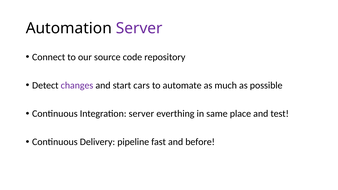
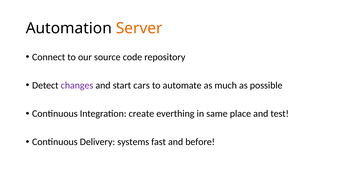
Server colour: purple -> orange (139, 28)
Integration server: server -> create (141, 114)
pipeline: pipeline -> systems (133, 142)
